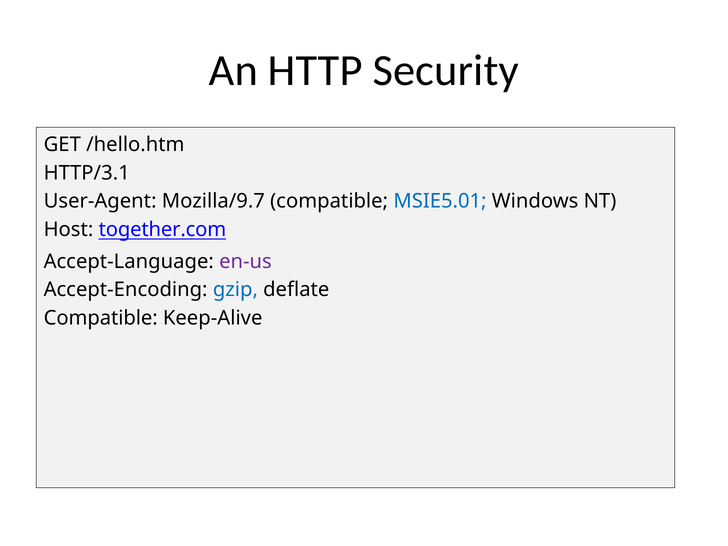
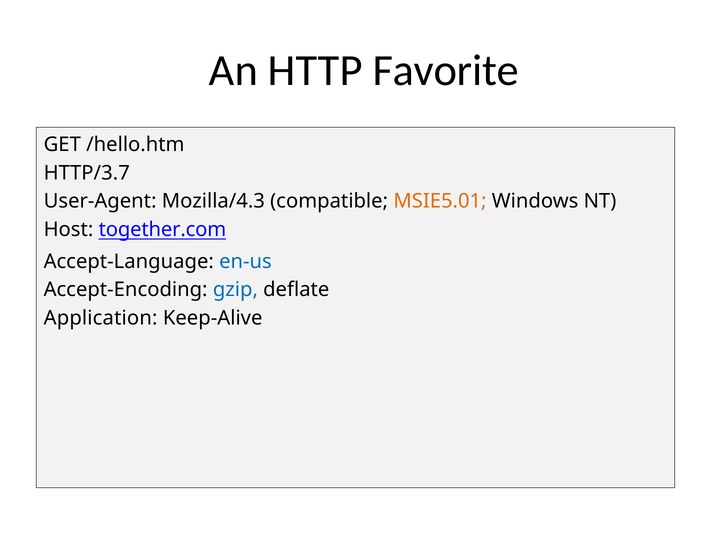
Security: Security -> Favorite (446, 70)
HTTP/3.1: HTTP/3.1 -> HTTP/3.7 (87, 173)
Mozilla/9.7: Mozilla/9.7 -> Mozilla/4.3 (213, 201)
MSIE5.01 colour: blue -> orange (440, 201)
en-us colour: purple -> blue (245, 261)
Compatible: Compatible -> Application (101, 318)
